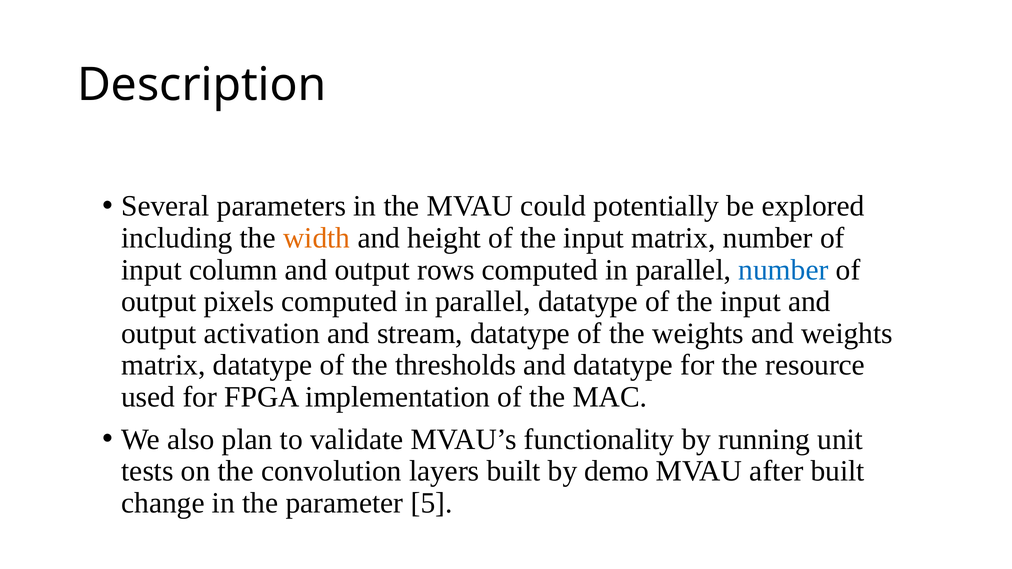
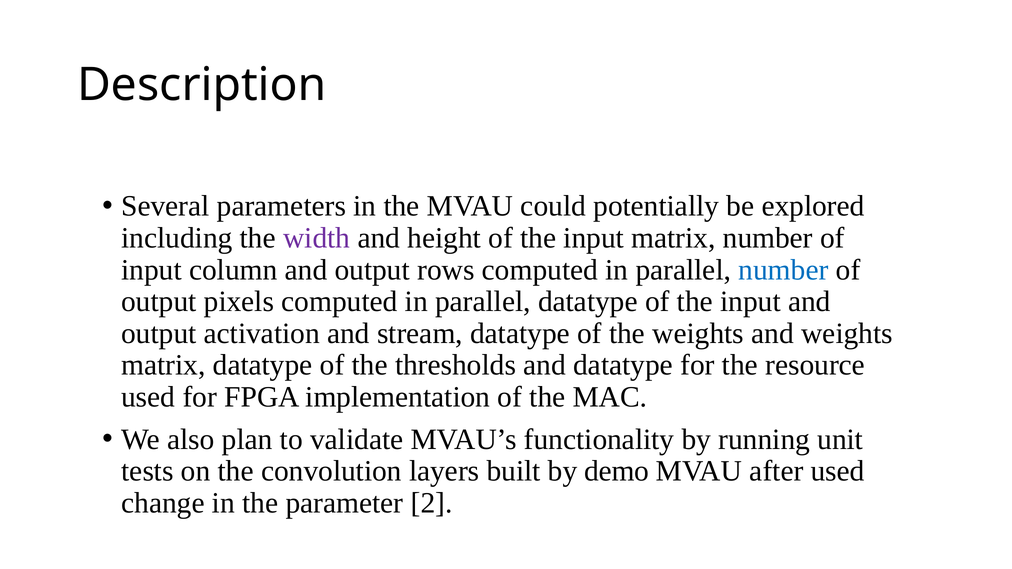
width colour: orange -> purple (317, 238)
after built: built -> used (838, 471)
5: 5 -> 2 (432, 503)
